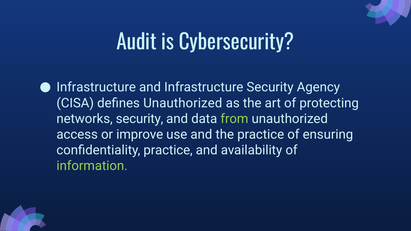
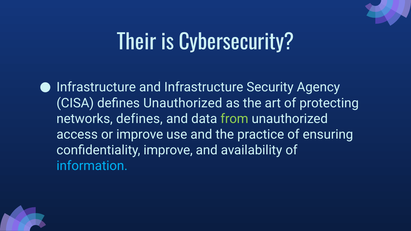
Audit: Audit -> Their (136, 43)
networks security: security -> defines (139, 119)
confidentiality practice: practice -> improve (168, 150)
information colour: light green -> light blue (92, 166)
